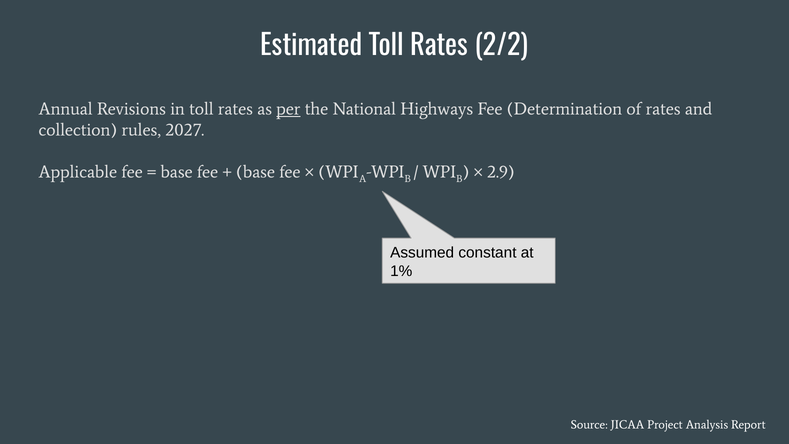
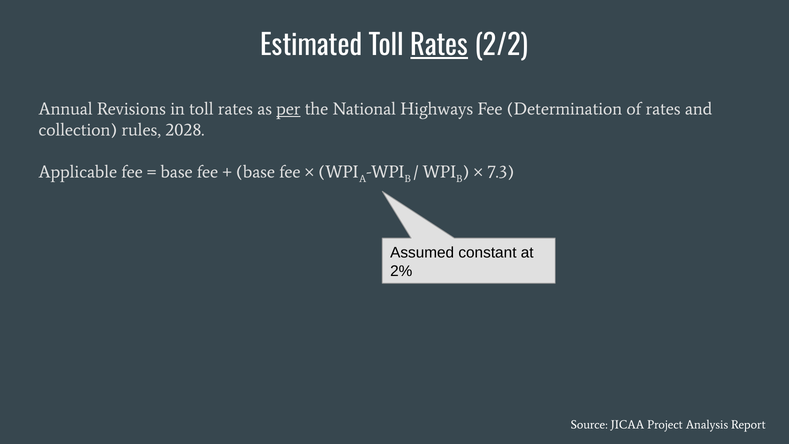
Rates underline: none -> present (439, 46)
2027: 2027 -> 2028 (185, 130)
2.9: 2.9 -> 7.3 (501, 172)
1%: 1% -> 2% (401, 271)
